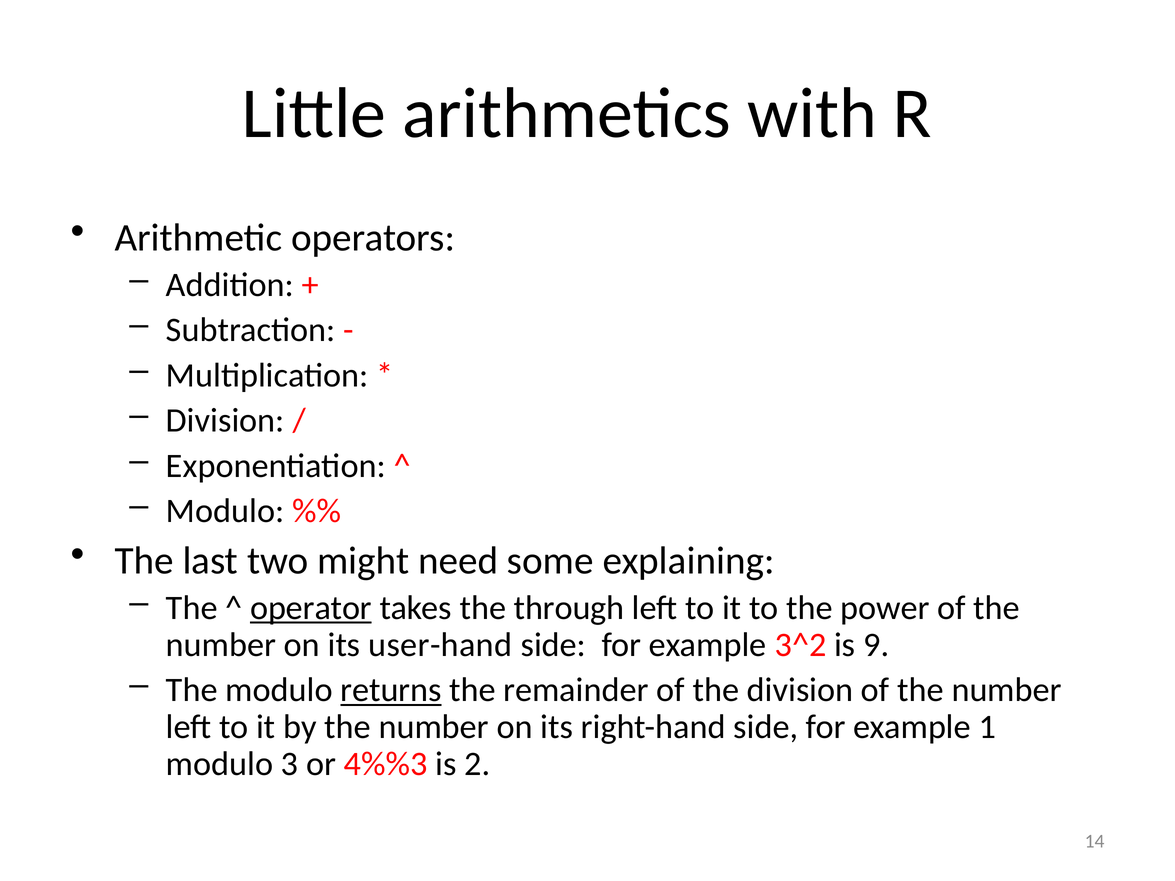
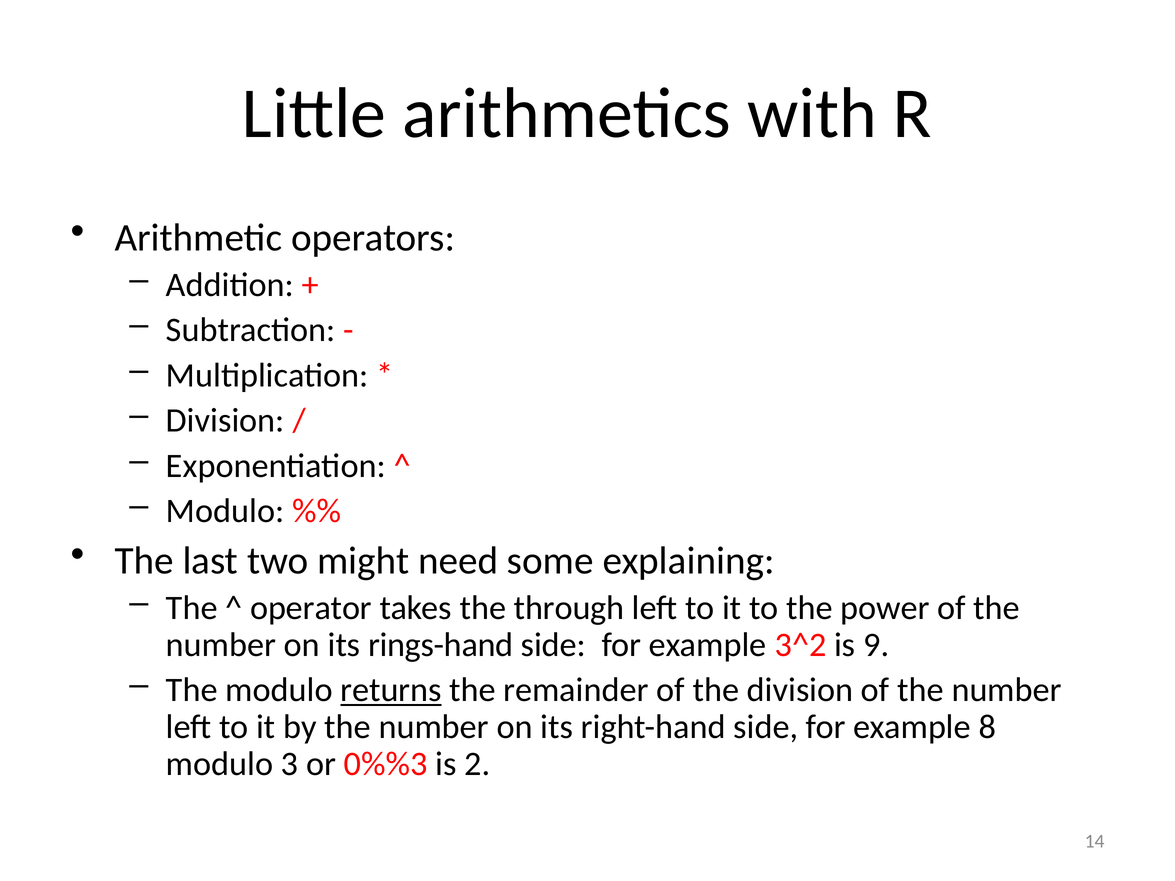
operator underline: present -> none (311, 608)
user-hand: user-hand -> rings-hand (441, 645)
1: 1 -> 8 (987, 727)
4%%3: 4%%3 -> 0%%3 (386, 764)
